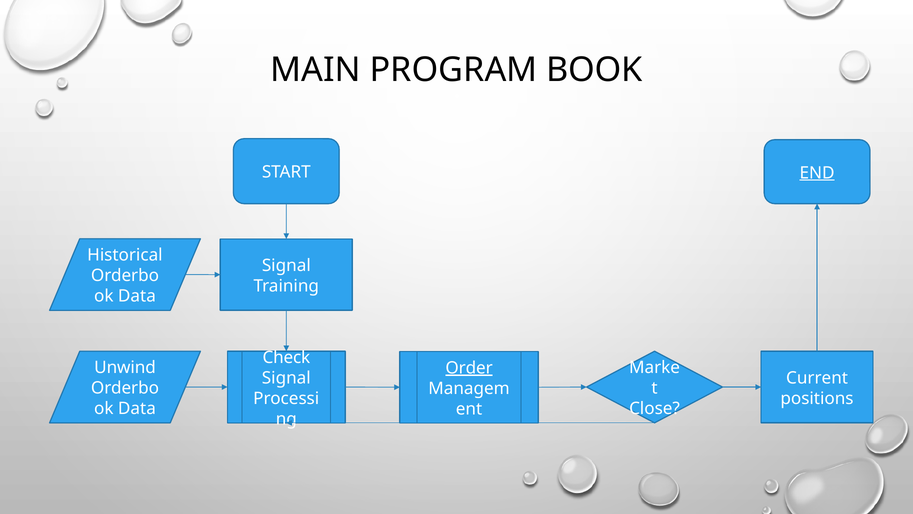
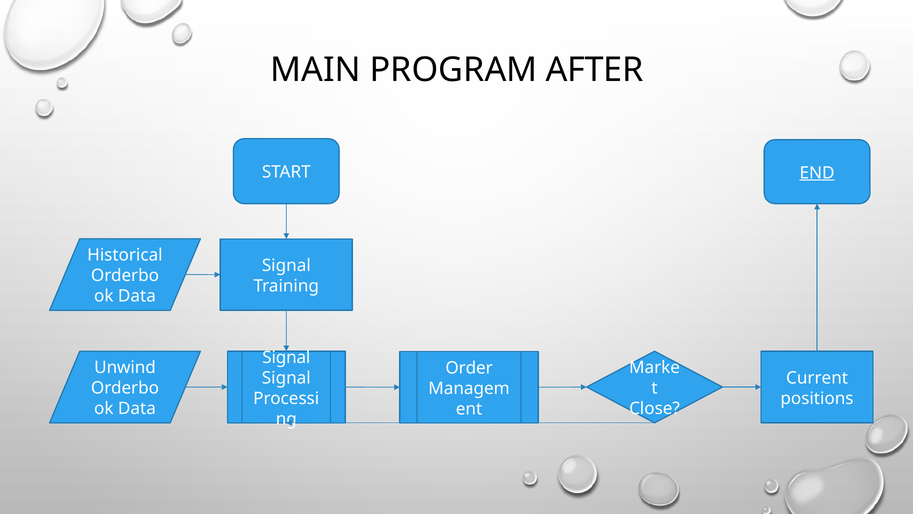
BOOK: BOOK -> AFTER (595, 70)
Check: Check -> Signal (286, 357)
Order underline: present -> none (469, 368)
